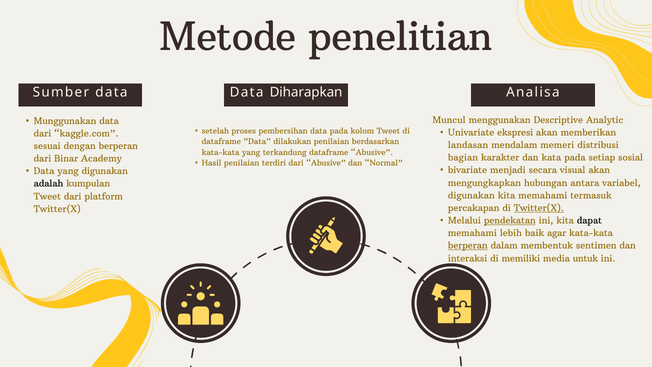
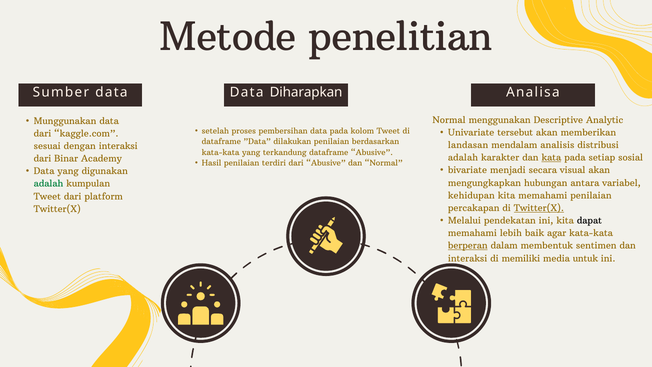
Muncul: Muncul -> Normal (449, 120)
ekspresi: ekspresi -> tersebut (515, 133)
memeri: memeri -> analisis (557, 145)
dengan berperan: berperan -> interaksi (118, 146)
bagian: bagian -> adalah (463, 158)
kata underline: none -> present (551, 158)
adalah colour: black -> green (49, 184)
digunakan: digunakan -> kehidupan (471, 195)
memahami termasuk: termasuk -> penilaian (591, 195)
pendekatan underline: present -> none (510, 221)
